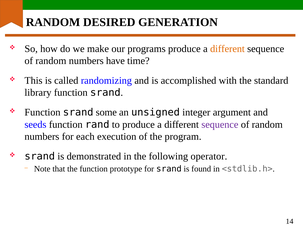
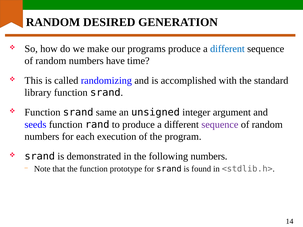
different colour: orange -> blue (227, 49)
some: some -> same (106, 112)
following operator: operator -> numbers (209, 156)
